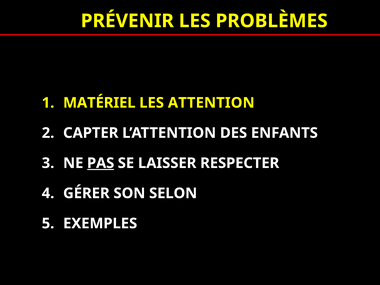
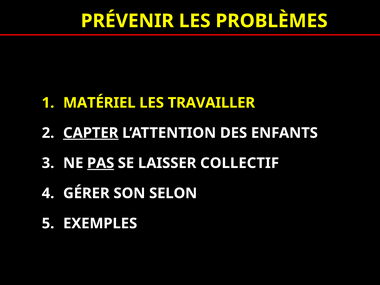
ATTENTION: ATTENTION -> TRAVAILLER (211, 103)
CAPTER underline: none -> present (91, 133)
RESPECTER: RESPECTER -> COLLECTIF (240, 163)
